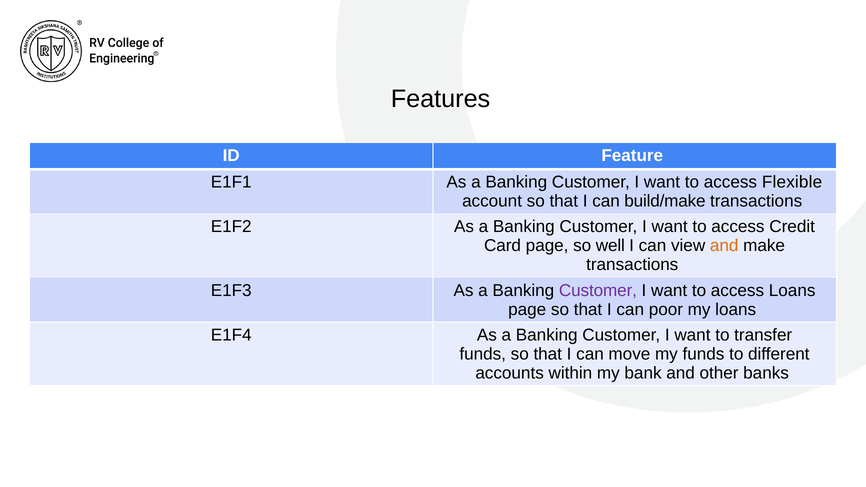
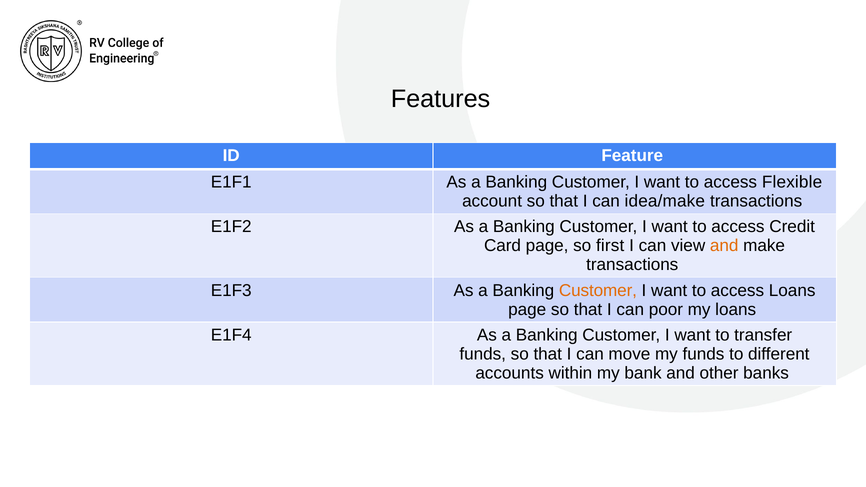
build/make: build/make -> idea/make (665, 201)
well: well -> first (610, 246)
Customer colour: purple -> orange (598, 290)
